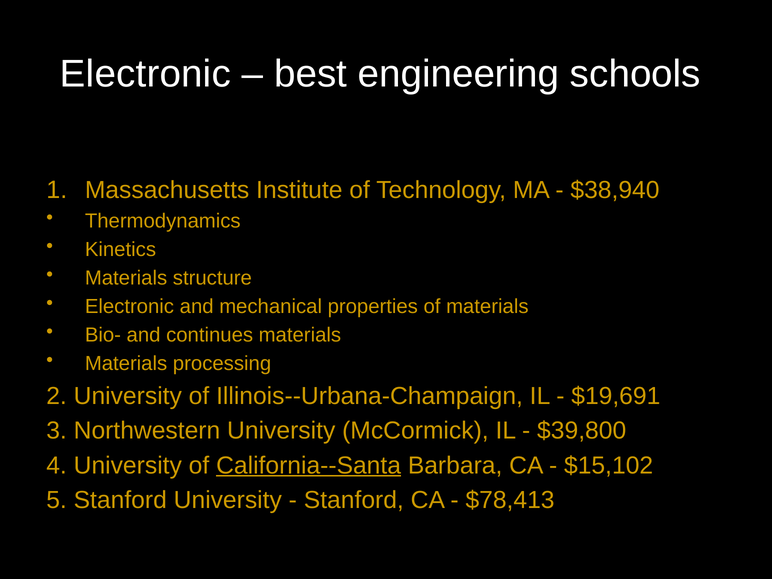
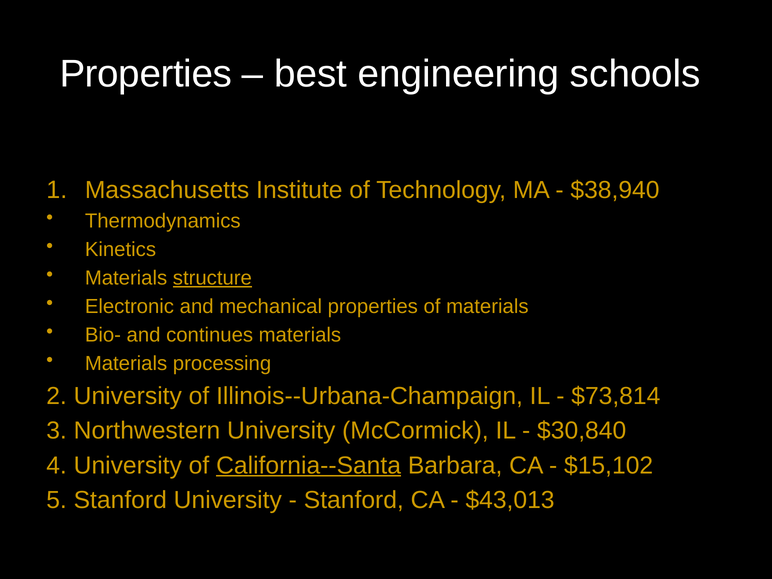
Electronic: Electronic -> Properties (146, 74)
structure underline: none -> present (212, 278)
$19,691: $19,691 -> $73,814 (616, 396)
$39,800: $39,800 -> $30,840 (582, 431)
$78,413: $78,413 -> $43,013 (510, 500)
